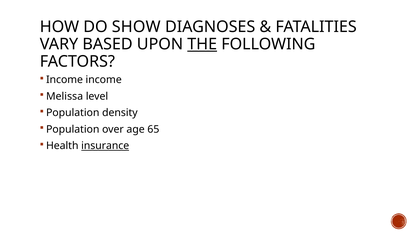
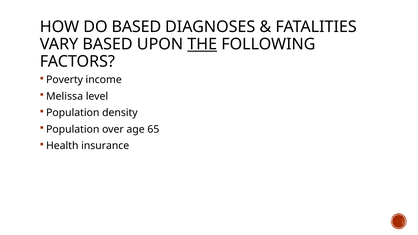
DO SHOW: SHOW -> BASED (136, 27)
Income: Income -> Poverty (65, 80)
insurance underline: present -> none (105, 146)
